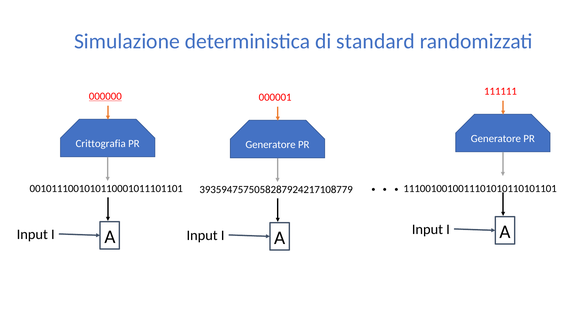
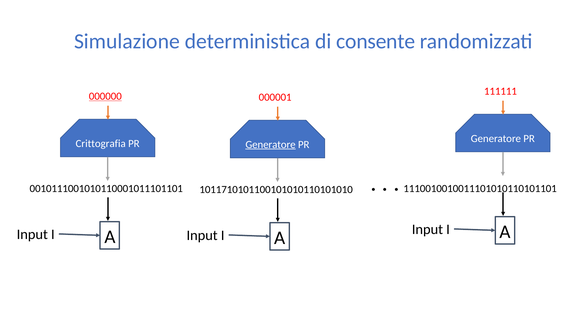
standard: standard -> consente (376, 41)
Generatore underline: none -> present (271, 144)
3935947575058287924217108779: 3935947575058287924217108779 -> 1011710101100101010110101010 (276, 189)
